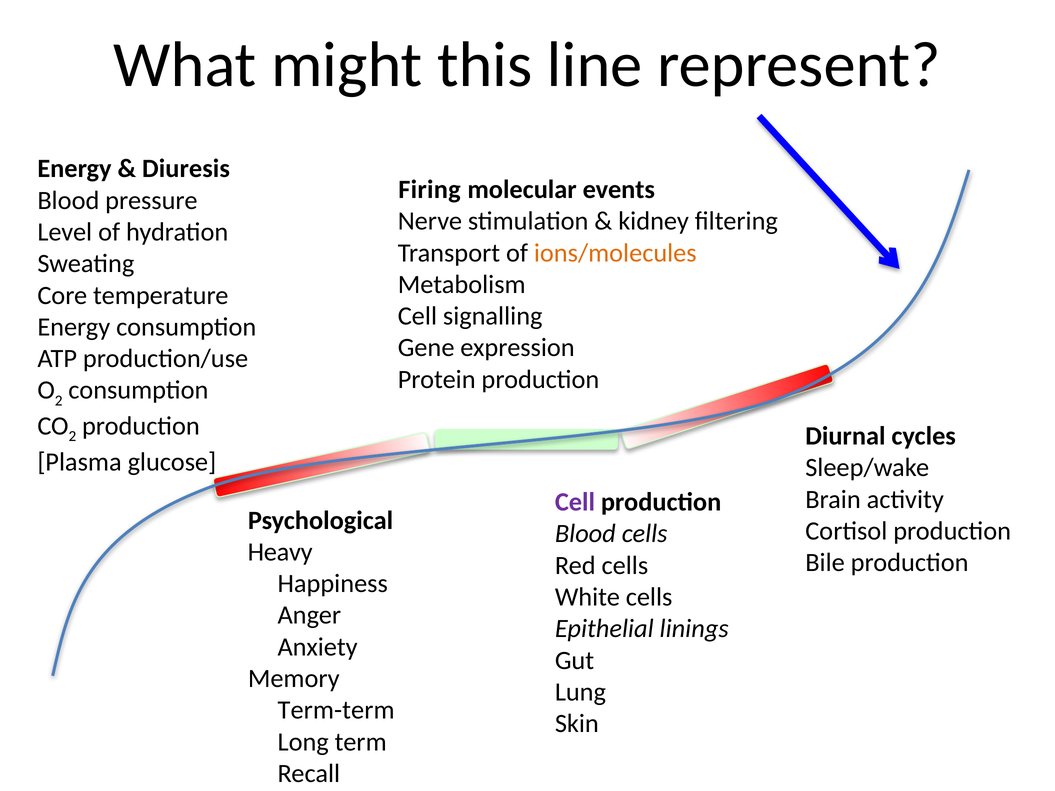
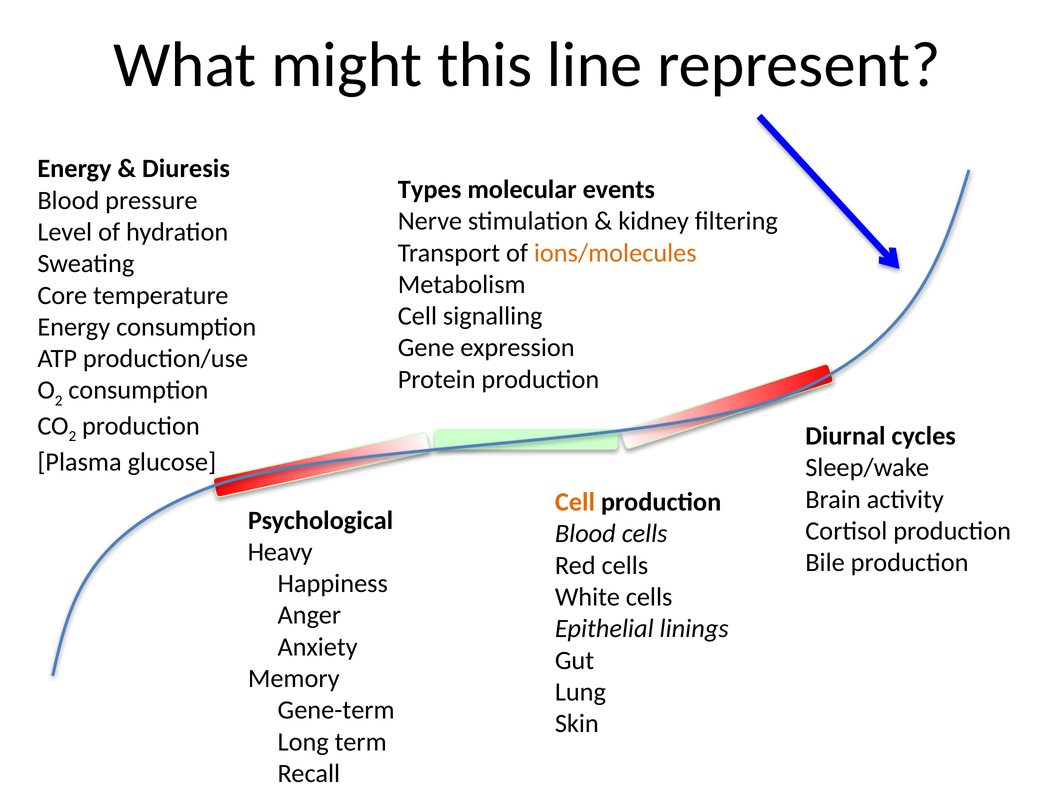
Firing: Firing -> Types (430, 190)
Cell colour: purple -> orange (575, 502)
Term-term: Term-term -> Gene-term (336, 710)
